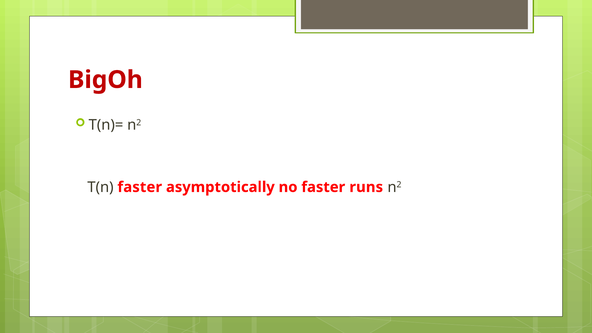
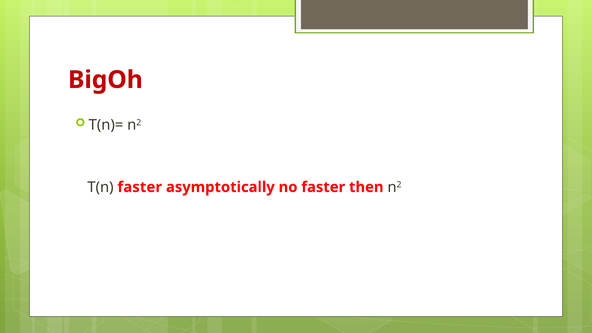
runs: runs -> then (366, 187)
